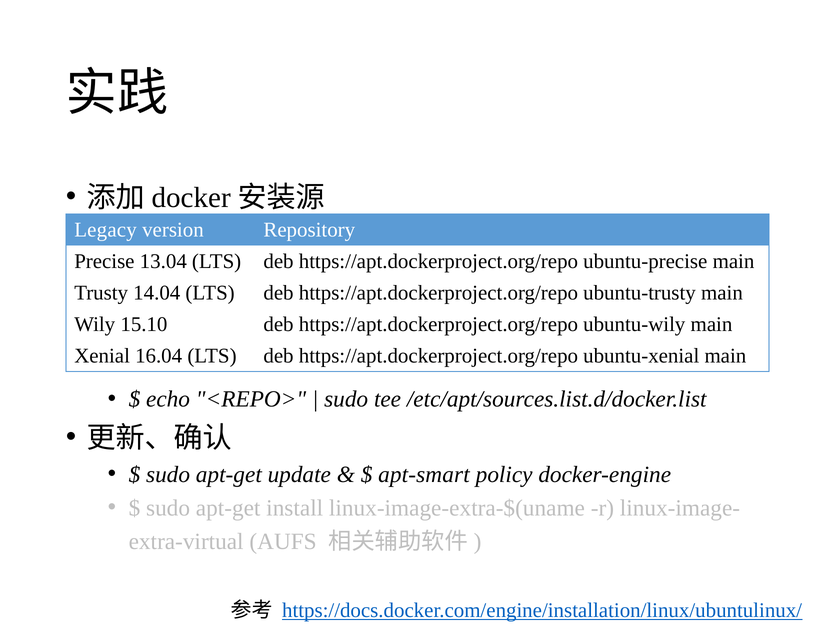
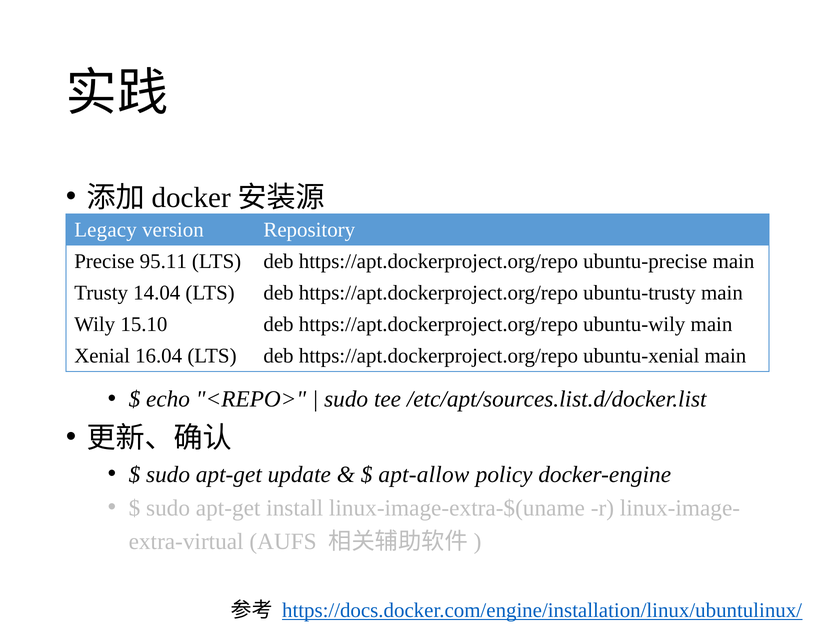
13.04: 13.04 -> 95.11 (163, 262)
apt-smart: apt-smart -> apt-allow (424, 475)
